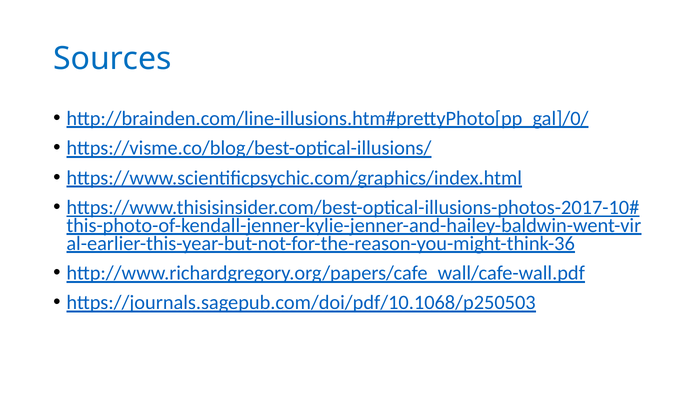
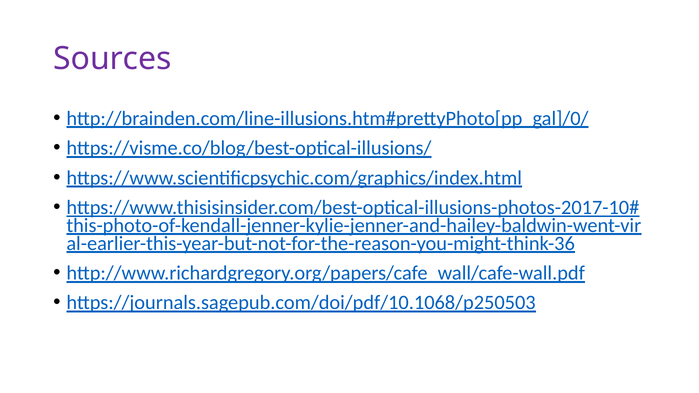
Sources colour: blue -> purple (112, 59)
